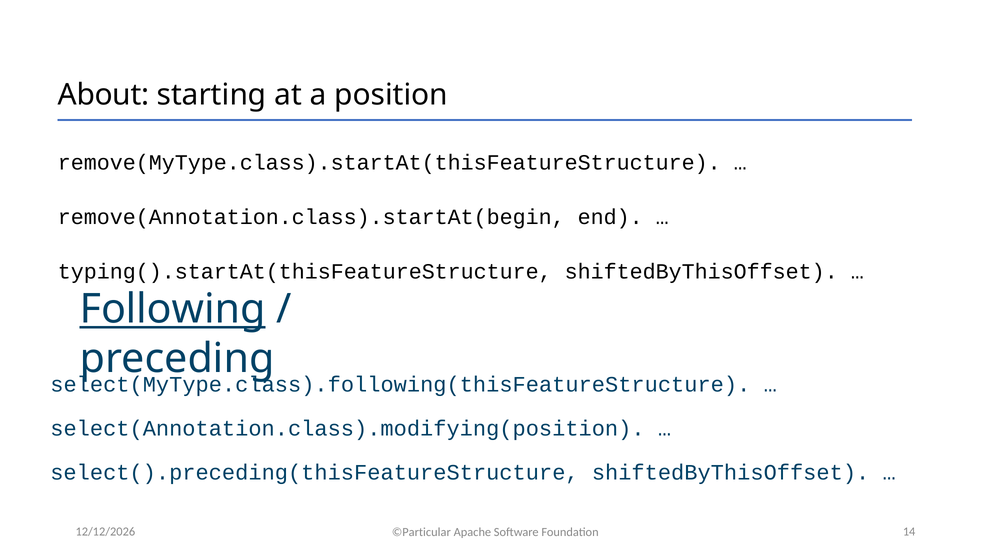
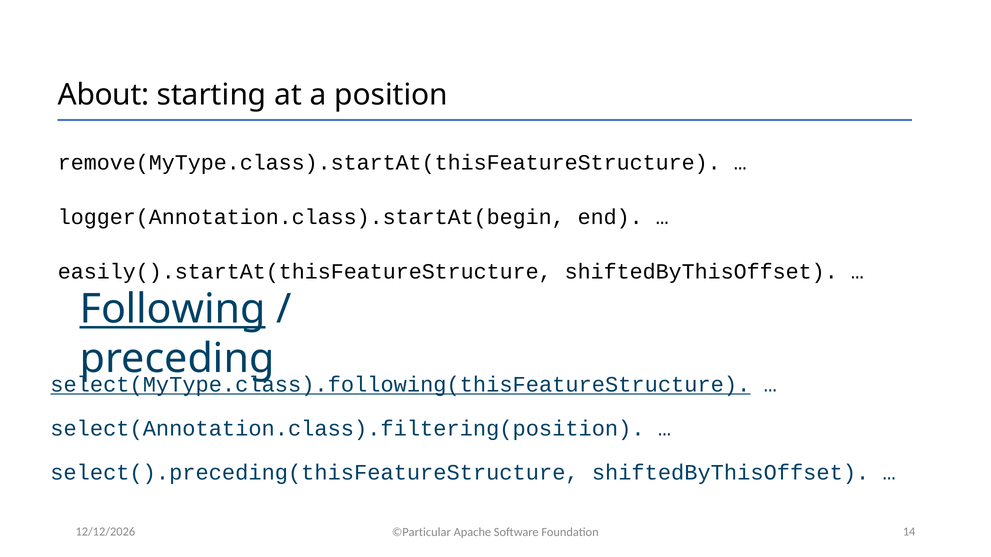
remove(Annotation.class).startAt(begin: remove(Annotation.class).startAt(begin -> logger(Annotation.class).startAt(begin (311, 217)
typing().startAt(thisFeatureStructure: typing().startAt(thisFeatureStructure -> easily().startAt(thisFeatureStructure (305, 272)
select(MyType.class).following(thisFeatureStructure underline: none -> present (400, 385)
select(Annotation.class).modifying(position: select(Annotation.class).modifying(position -> select(Annotation.class).filtering(position (347, 429)
